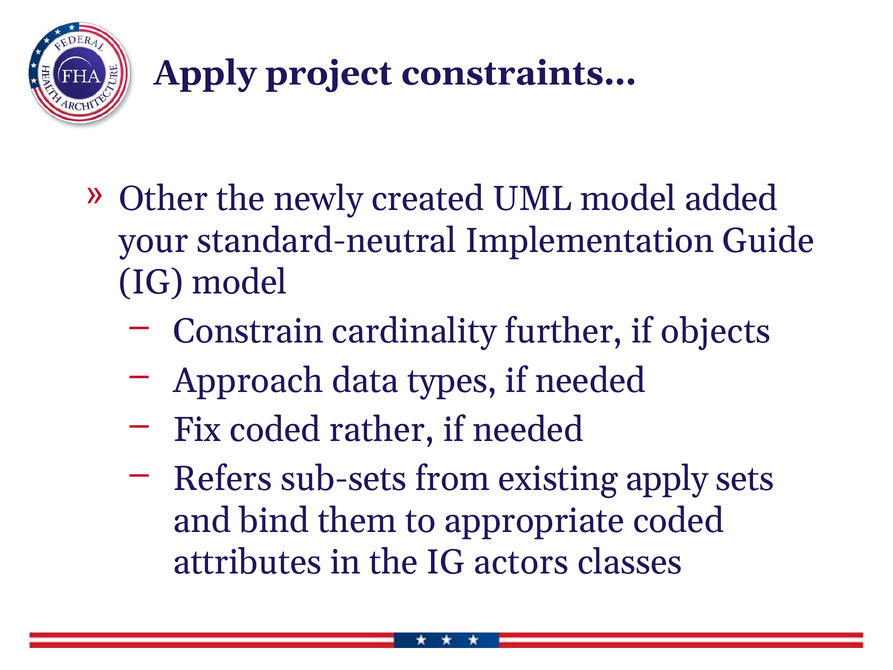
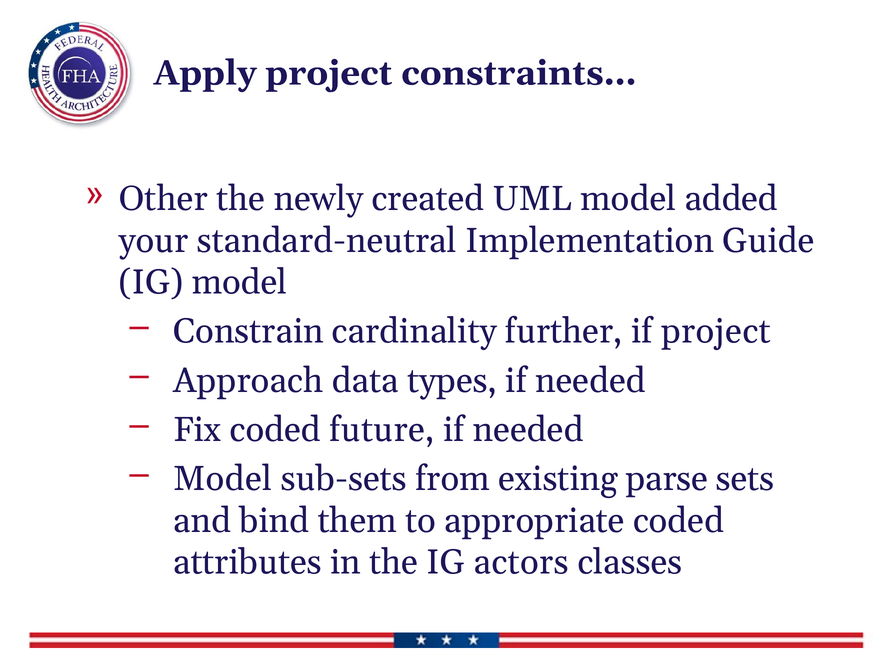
if objects: objects -> project (716, 331)
rather: rather -> future (382, 430)
Refers: Refers -> Model (223, 479)
existing apply: apply -> parse (667, 479)
